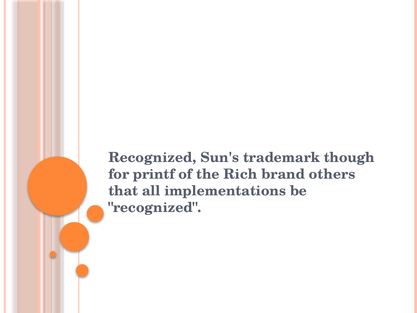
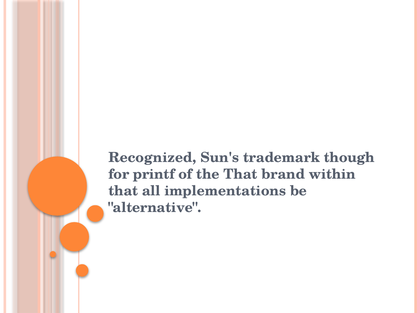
the Rich: Rich -> That (241, 174)
others: others -> within (332, 174)
recognized: recognized -> alternative (155, 207)
